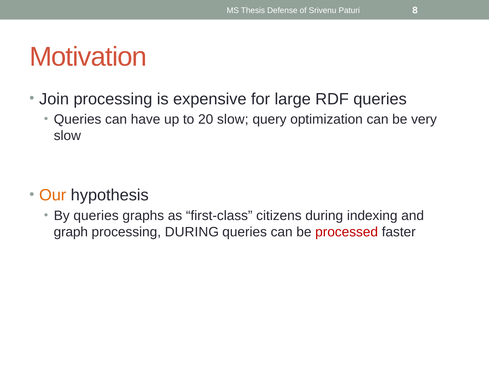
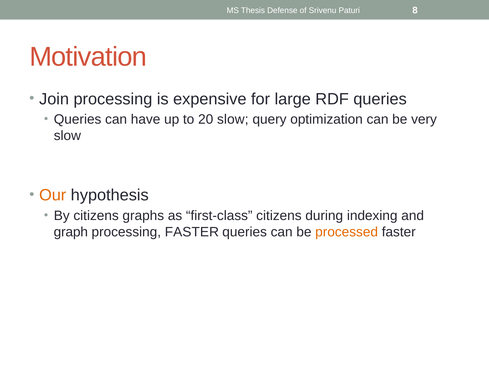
By queries: queries -> citizens (96, 216)
processing DURING: DURING -> FASTER (192, 232)
processed colour: red -> orange (347, 232)
